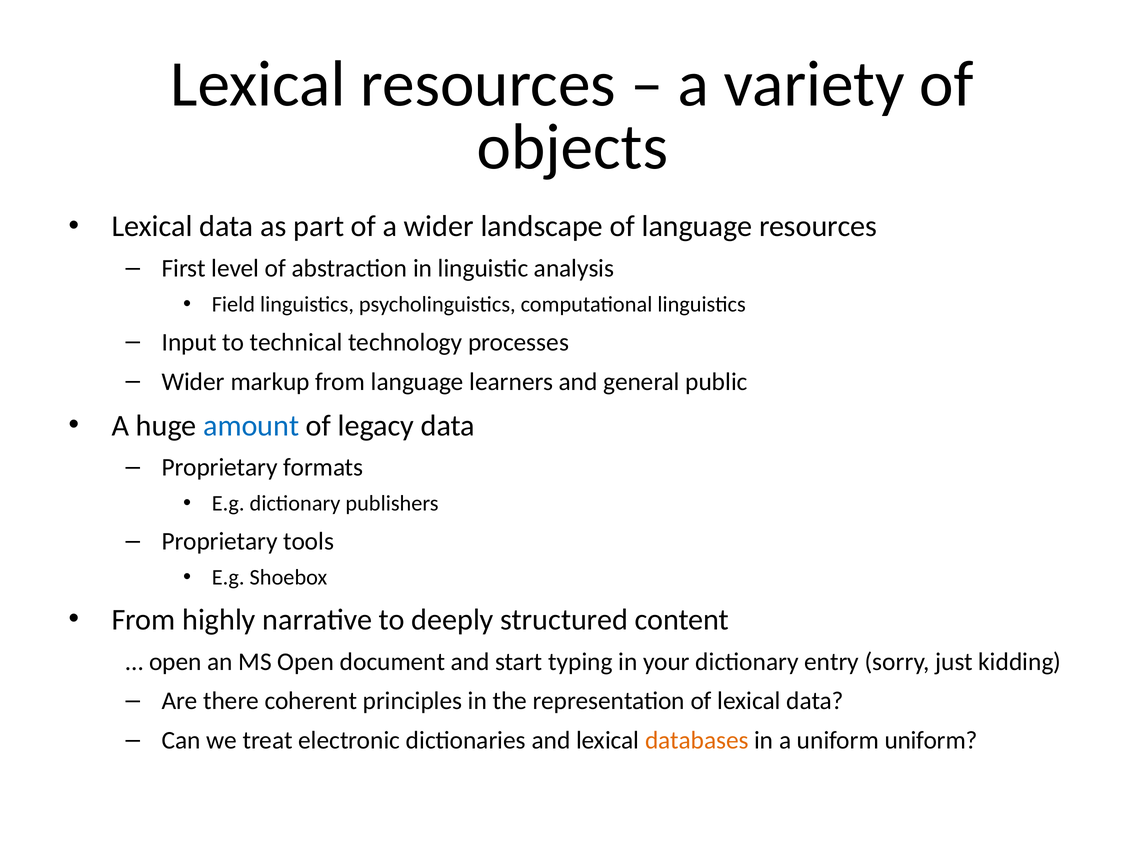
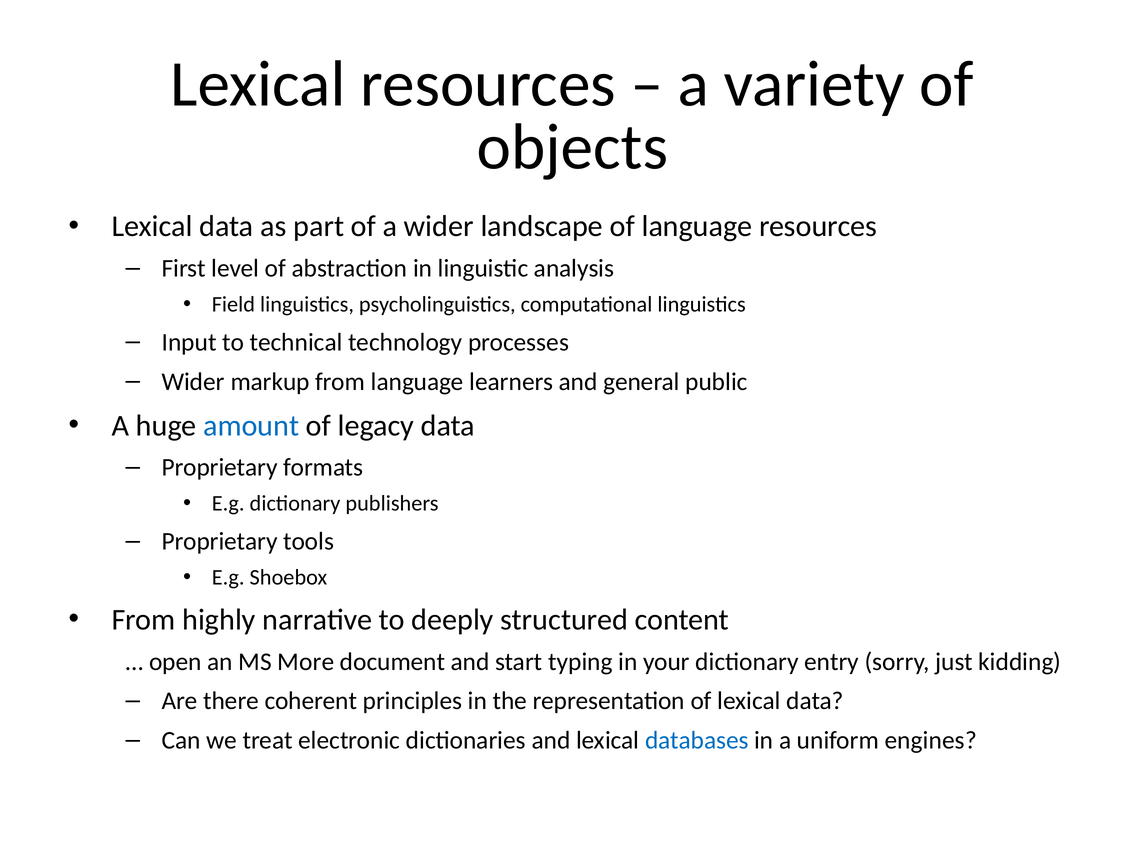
MS Open: Open -> More (306, 661)
databases colour: orange -> blue (697, 740)
uniform uniform: uniform -> engines (931, 740)
